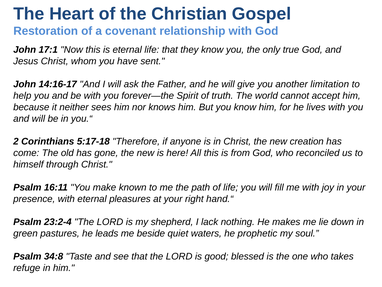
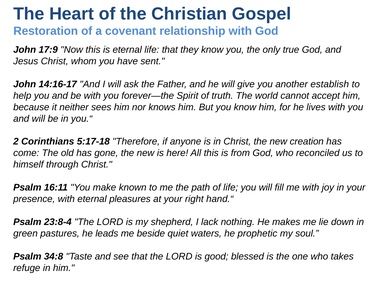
17:1: 17:1 -> 17:9 (48, 50)
limitation: limitation -> establish (330, 84)
23:2-4: 23:2-4 -> 23:8-4 (58, 222)
